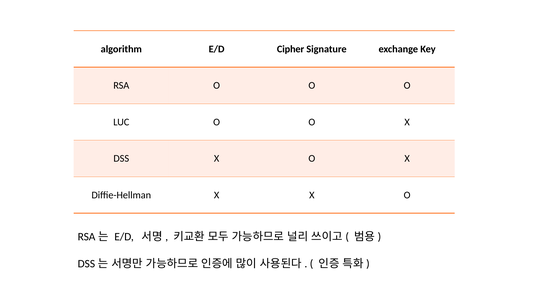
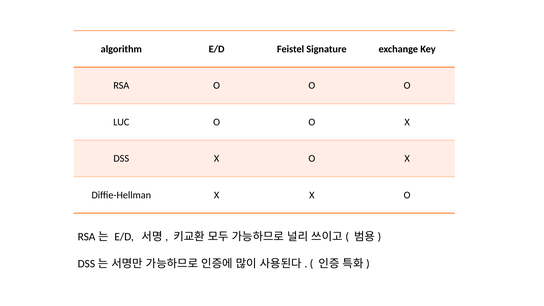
Cipher: Cipher -> Feistel (291, 49)
